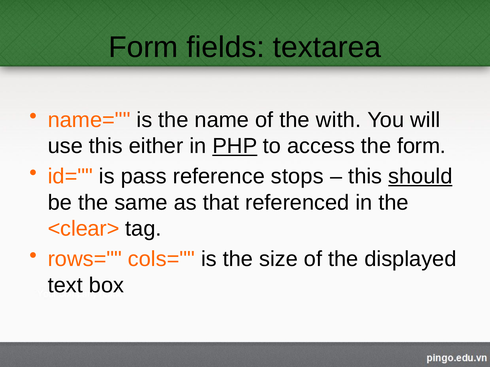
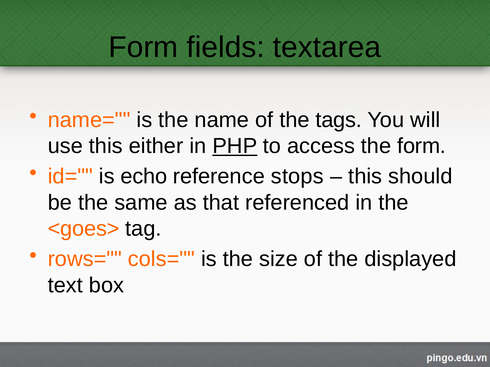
with: with -> tags (339, 120)
pass: pass -> echo (144, 177)
should underline: present -> none (420, 177)
<clear>: <clear> -> <goes> (84, 229)
